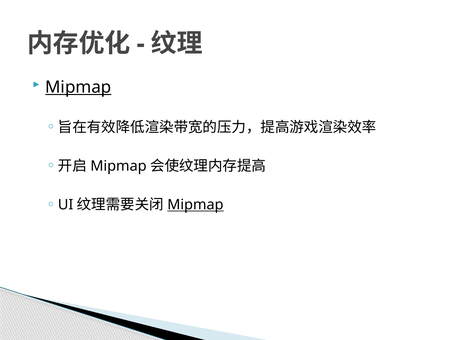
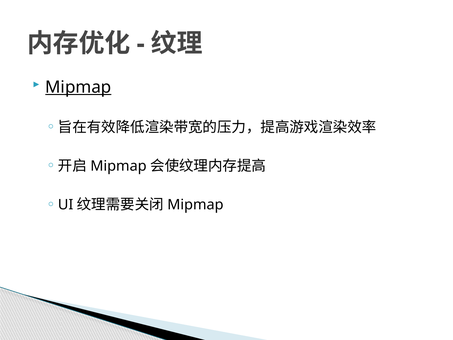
Mipmap underline: present -> none (195, 205)
